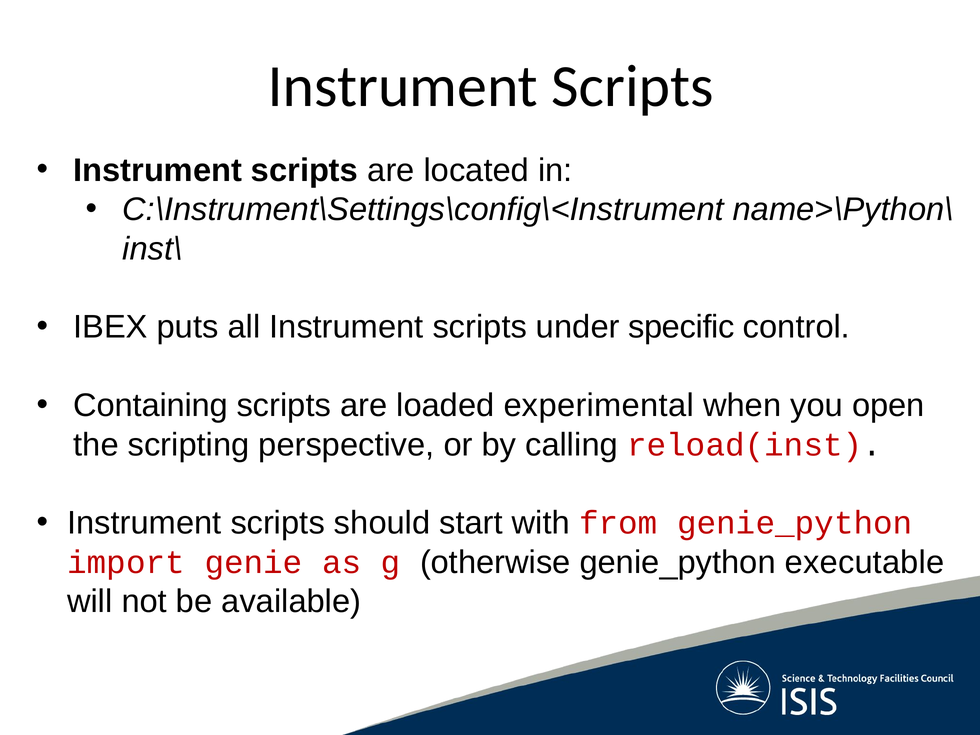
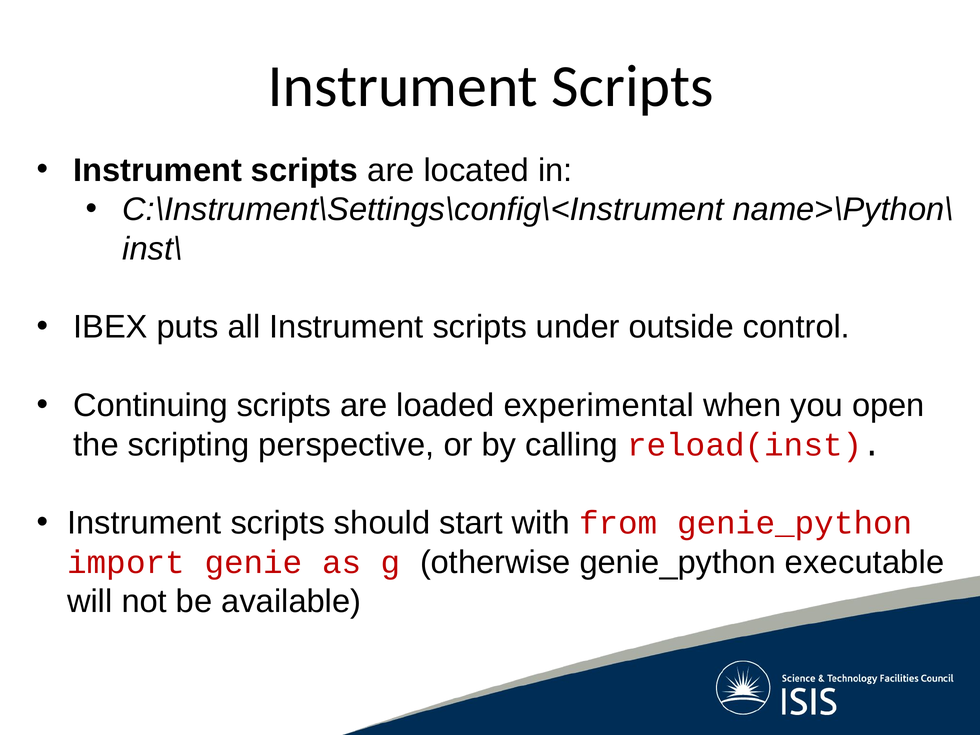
specific: specific -> outside (681, 327)
Containing: Containing -> Continuing (151, 406)
